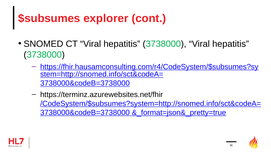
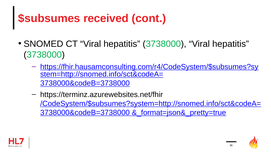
explorer: explorer -> received (106, 18)
